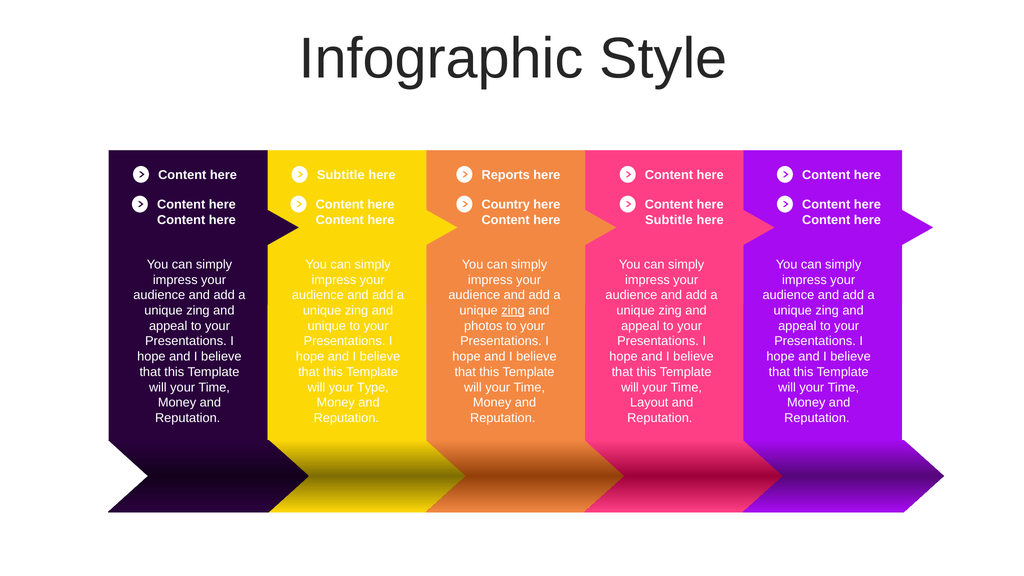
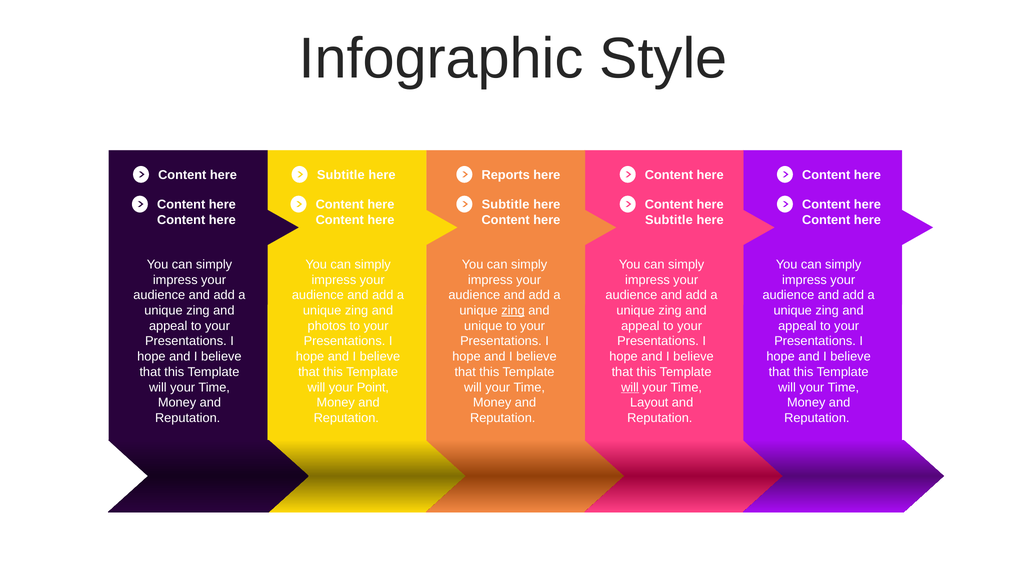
Country: Country -> Subtitle (506, 205)
unique: unique -> photos (327, 326)
photos: photos -> unique (483, 326)
Type: Type -> Point (373, 387)
will underline: none -> present (630, 387)
